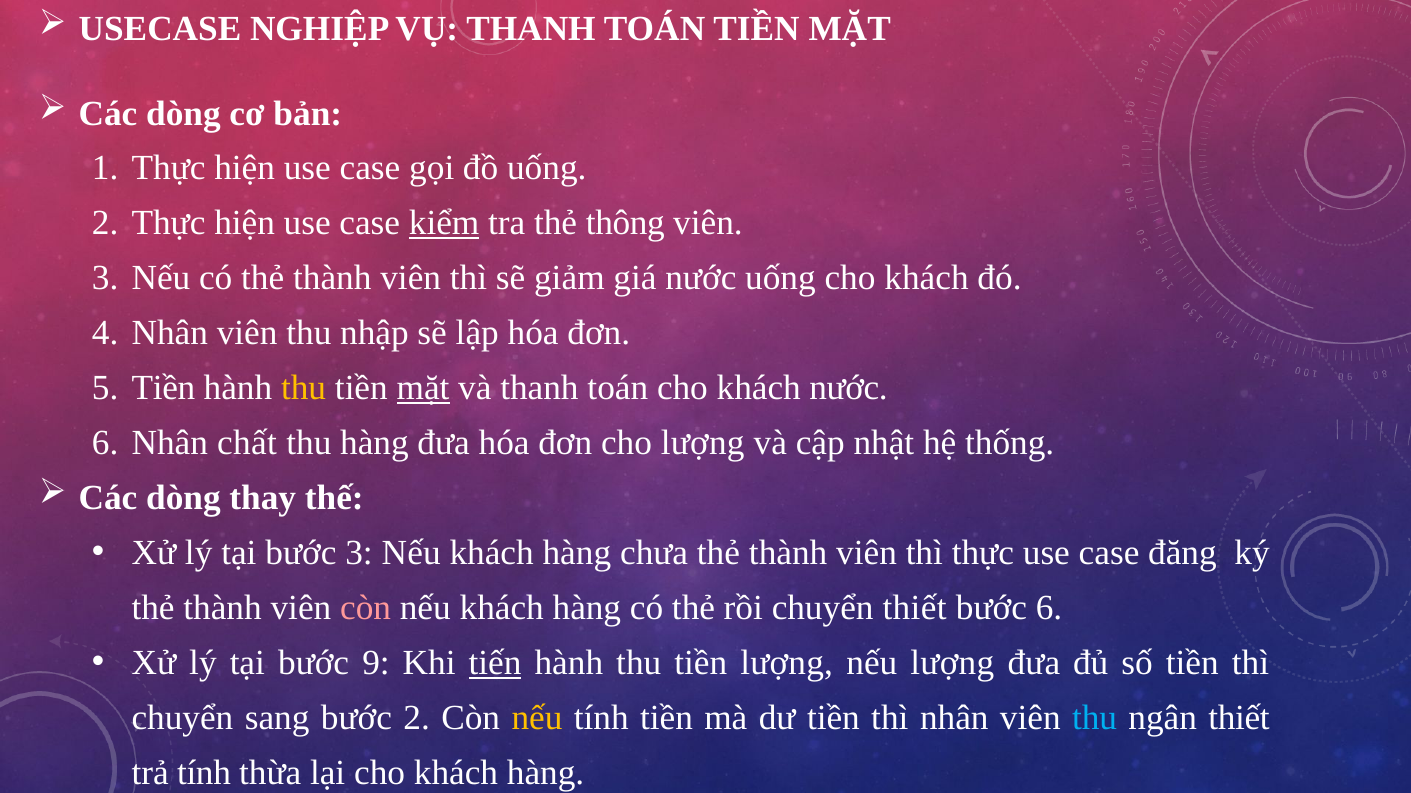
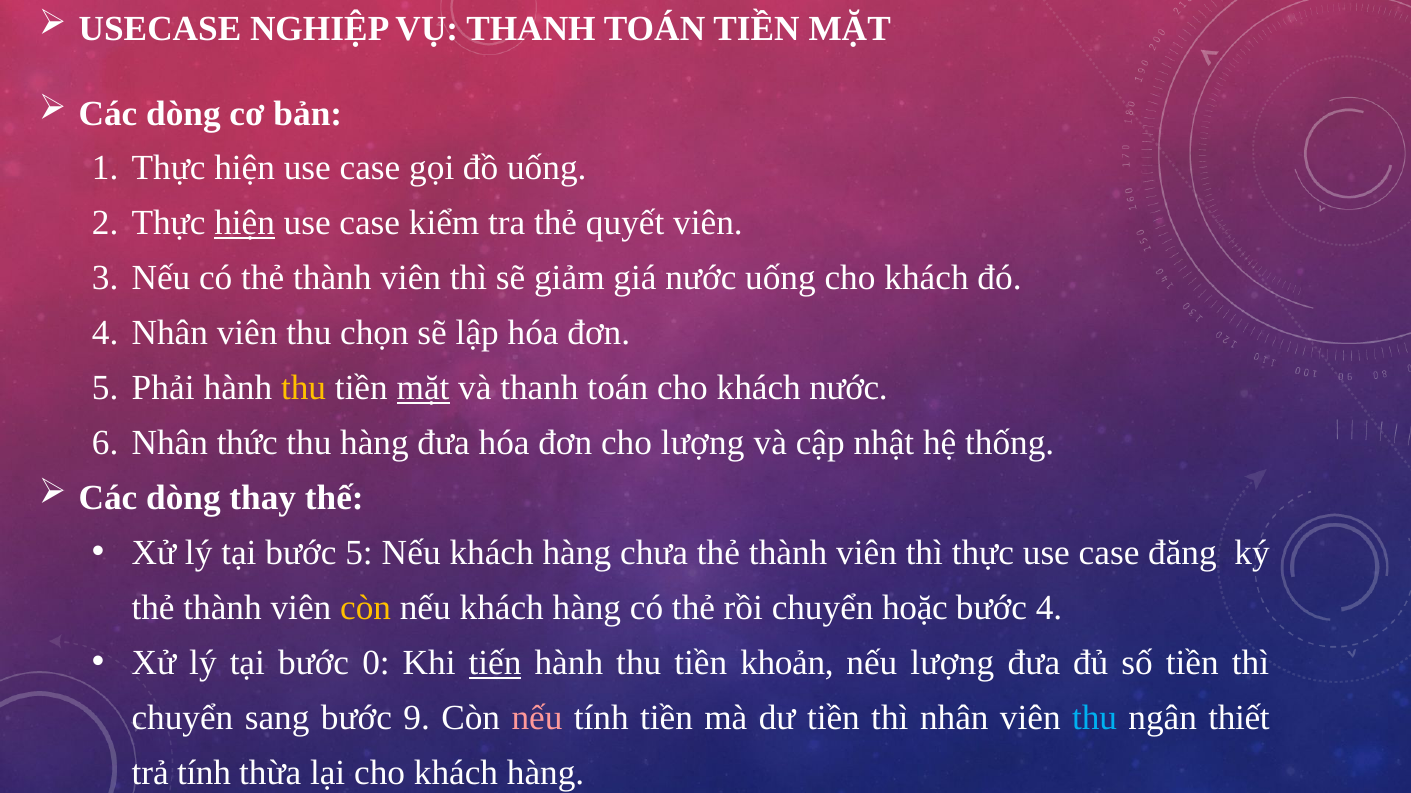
hiện underline: none -> present (245, 223)
kiểm underline: present -> none (444, 223)
thông: thông -> quyết (625, 223)
nhập: nhập -> chọn (374, 333)
5 Tiền: Tiền -> Phải (163, 388)
chất: chất -> thức (247, 443)
bước 3: 3 -> 5 (359, 553)
còn colour: pink -> yellow (366, 608)
chuyển thiết: thiết -> hoặc (915, 608)
bước 6: 6 -> 4 (1049, 608)
9: 9 -> 0 (376, 663)
tiền lượng: lượng -> khoản (787, 663)
bước 2: 2 -> 9 (417, 718)
nếu colour: yellow -> pink (537, 718)
